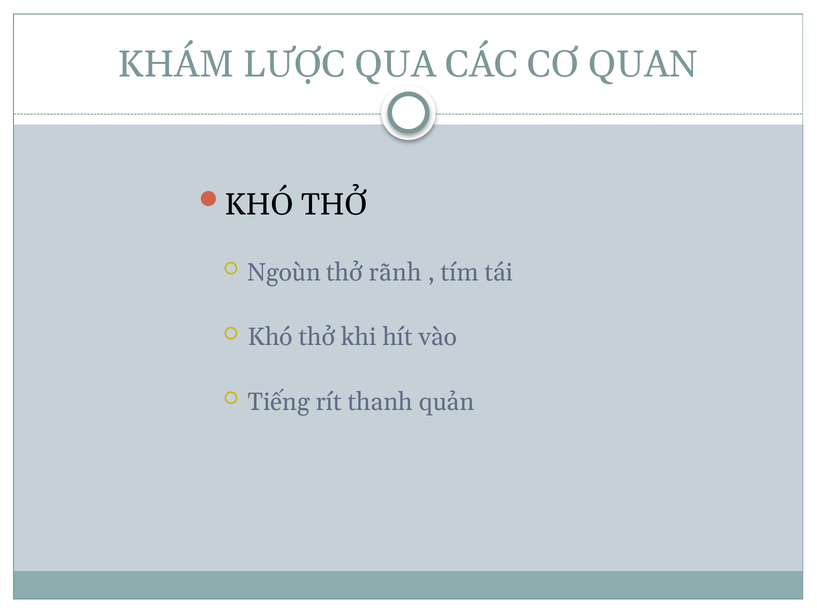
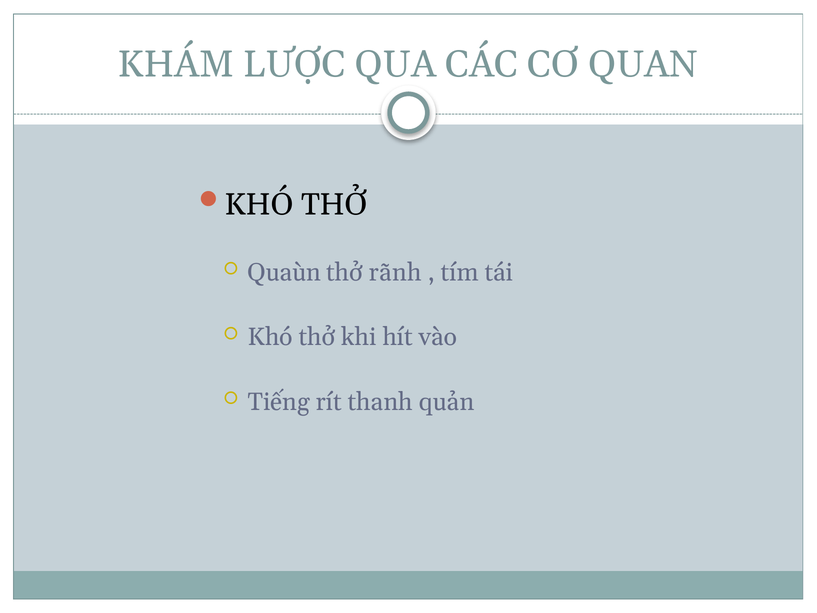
Ngoùn: Ngoùn -> Quaùn (284, 272)
